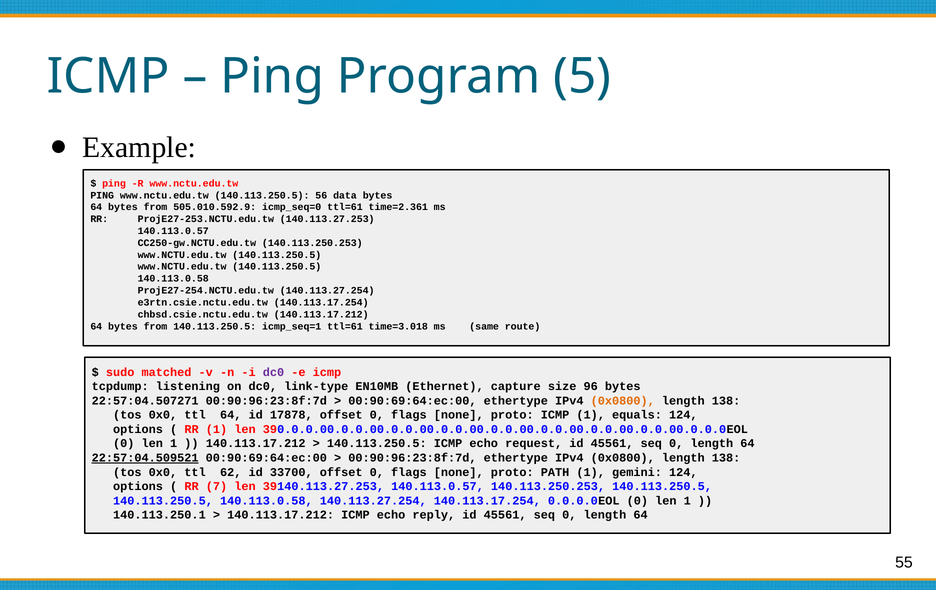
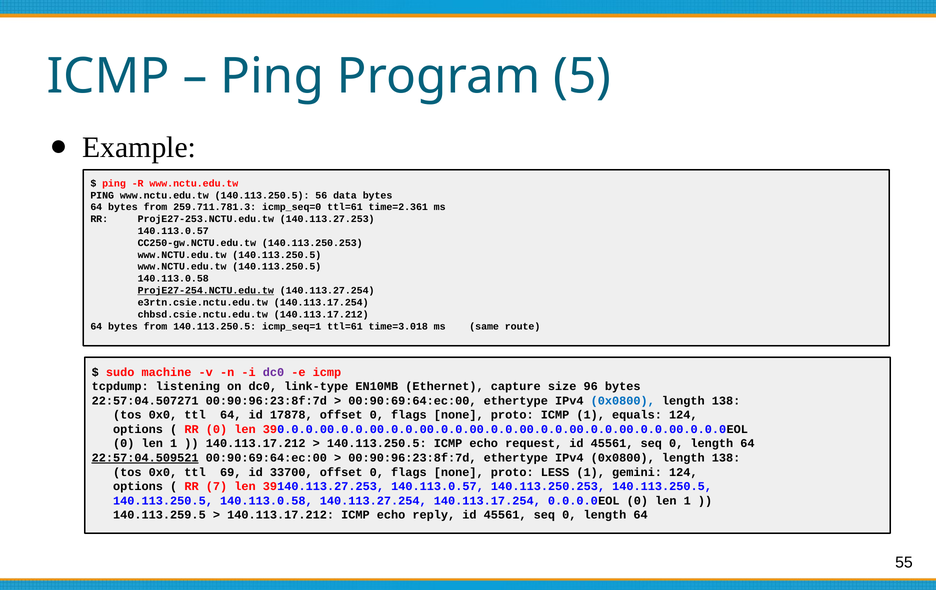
505.010.592.9: 505.010.592.9 -> 259.711.781.3 (215, 207)
ProjE27-254.NCTU.edu.tw underline: none -> present (206, 290)
matched: matched -> machine (167, 372)
0x0800 colour: orange -> blue (623, 401)
RR 1: 1 -> 0 (217, 429)
62: 62 -> 69 (231, 472)
PATH: PATH -> LESS (555, 472)
140.113.250.1: 140.113.250.1 -> 140.113.259.5 (159, 515)
